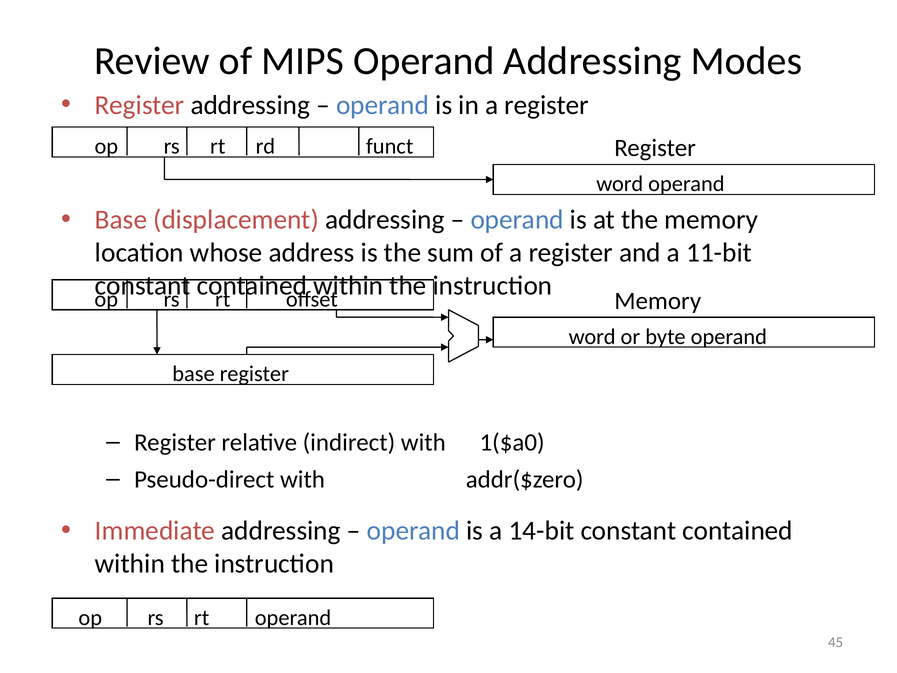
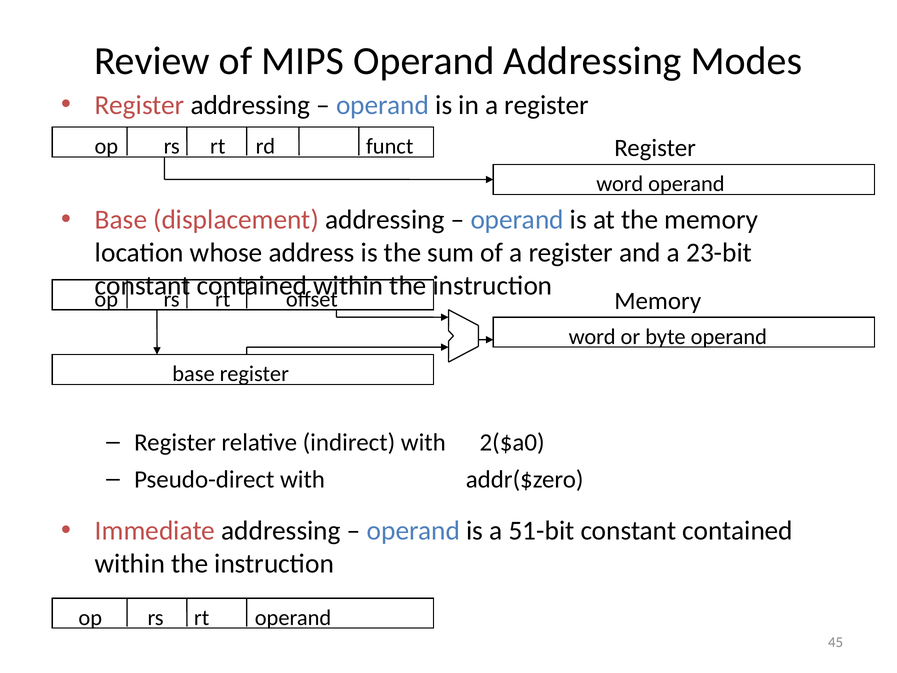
11-bit: 11-bit -> 23-bit (719, 253)
1($a0: 1($a0 -> 2($a0 (512, 442)
14-bit: 14-bit -> 51-bit (542, 531)
